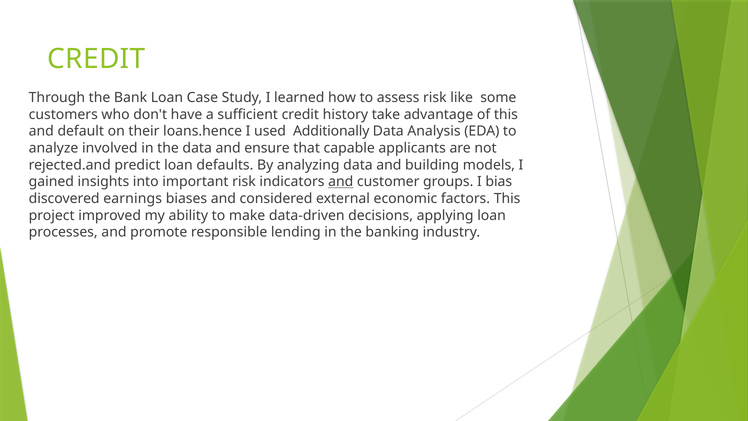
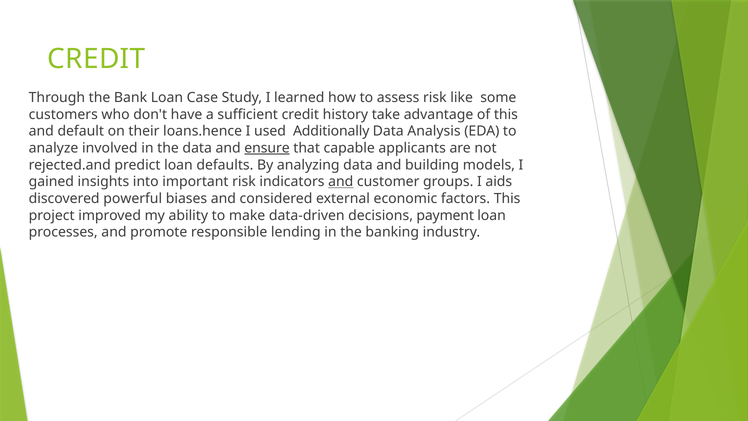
ensure underline: none -> present (267, 148)
bias: bias -> aids (499, 182)
earnings: earnings -> powerful (133, 198)
applying: applying -> payment (445, 215)
